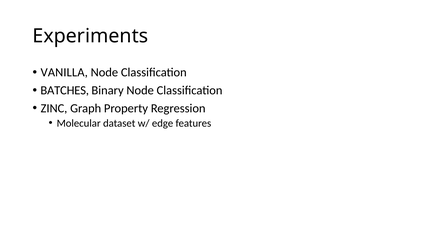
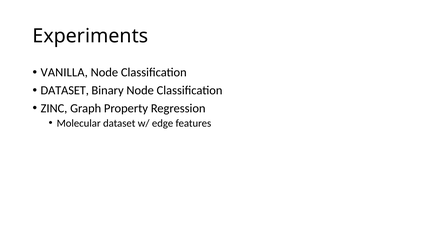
BATCHES: BATCHES -> DATASET (65, 90)
